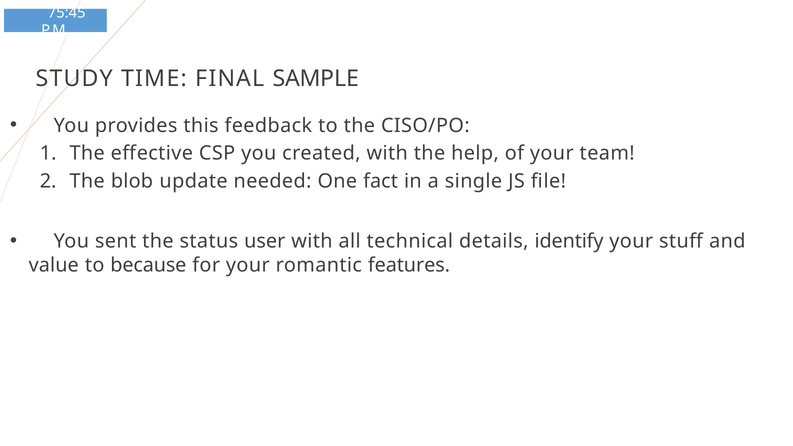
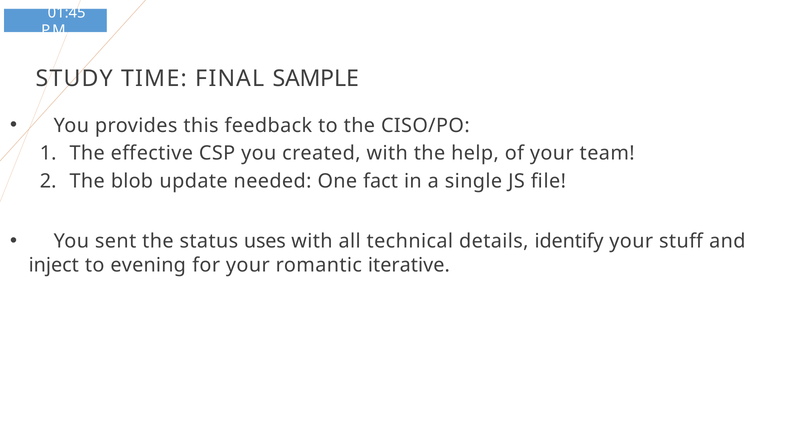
75:45: 75:45 -> 01:45 (67, 13)
user: user -> uses (265, 241)
value: value -> inject (54, 265)
because: because -> evening (148, 265)
features: features -> iterative (409, 265)
